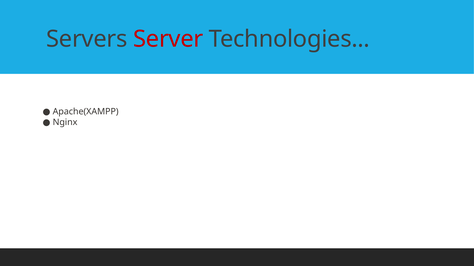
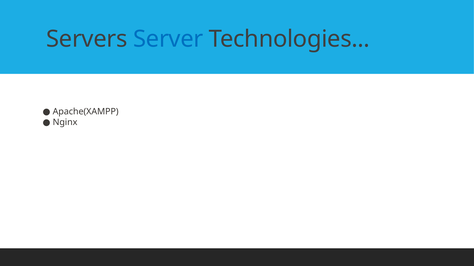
Server colour: red -> blue (168, 39)
